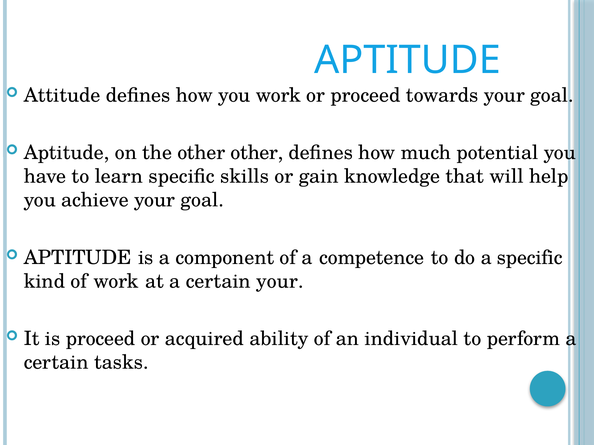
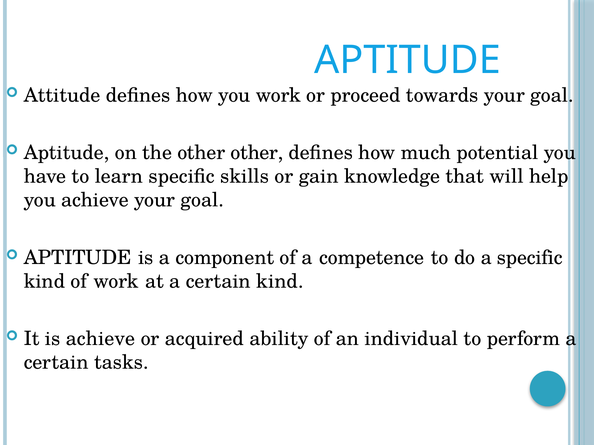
certain your: your -> kind (280, 282)
is proceed: proceed -> achieve (100, 339)
